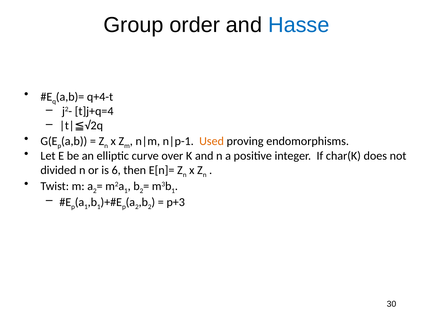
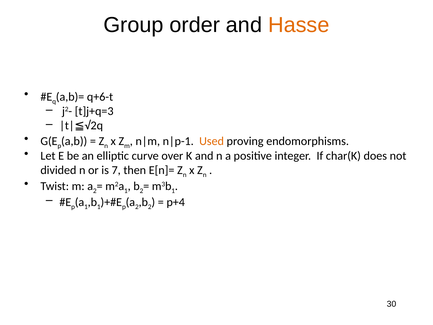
Hasse colour: blue -> orange (299, 25)
q+4-t: q+4-t -> q+6-t (100, 97)
t]j+q=4: t]j+q=4 -> t]j+q=3 (94, 111)
6: 6 -> 7 (116, 170)
p+3: p+3 -> p+4 (176, 202)
